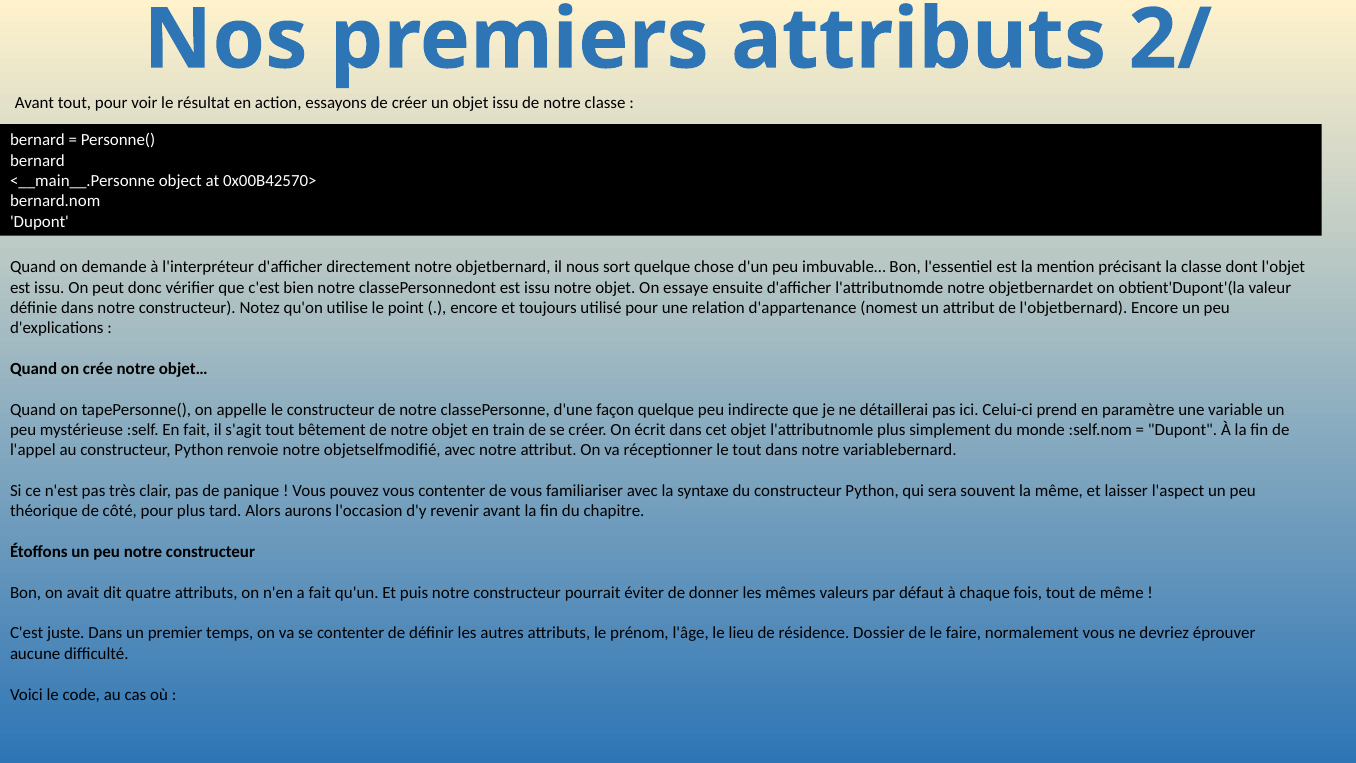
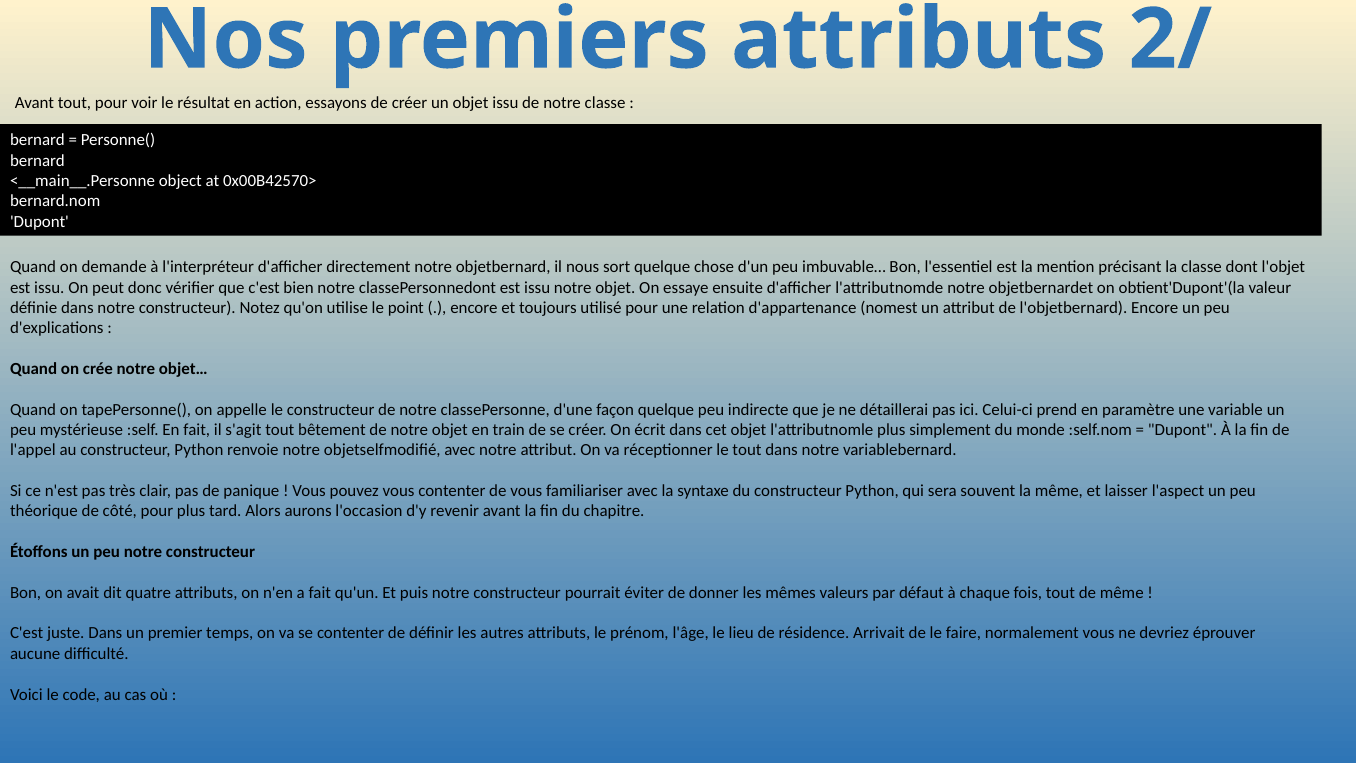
Dossier: Dossier -> Arrivait (879, 633)
